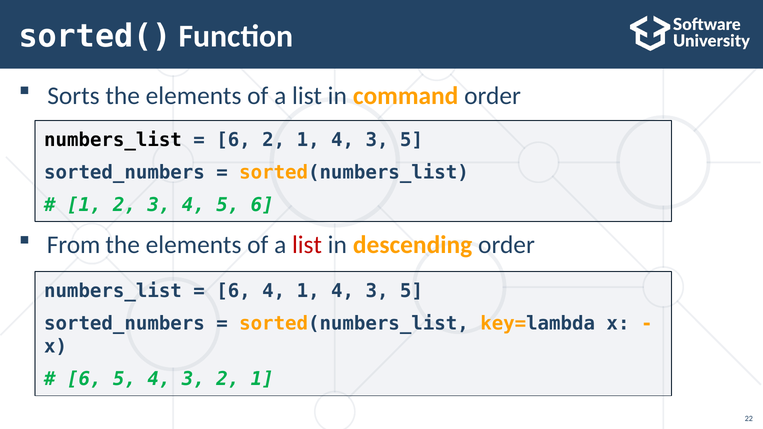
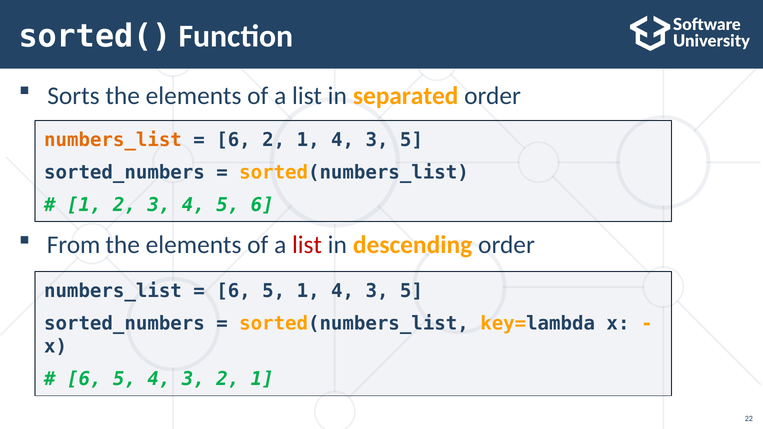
command: command -> separated (406, 96)
numbers_list colour: black -> orange (113, 140)
4: 4 -> 5 (274, 291)
